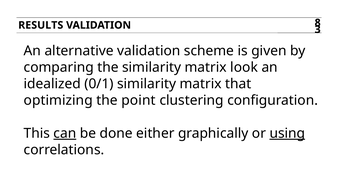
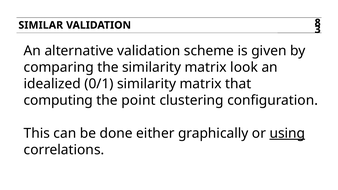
RESULTS: RESULTS -> SIMILAR (41, 25)
optimizing: optimizing -> computing (58, 100)
can underline: present -> none (65, 133)
